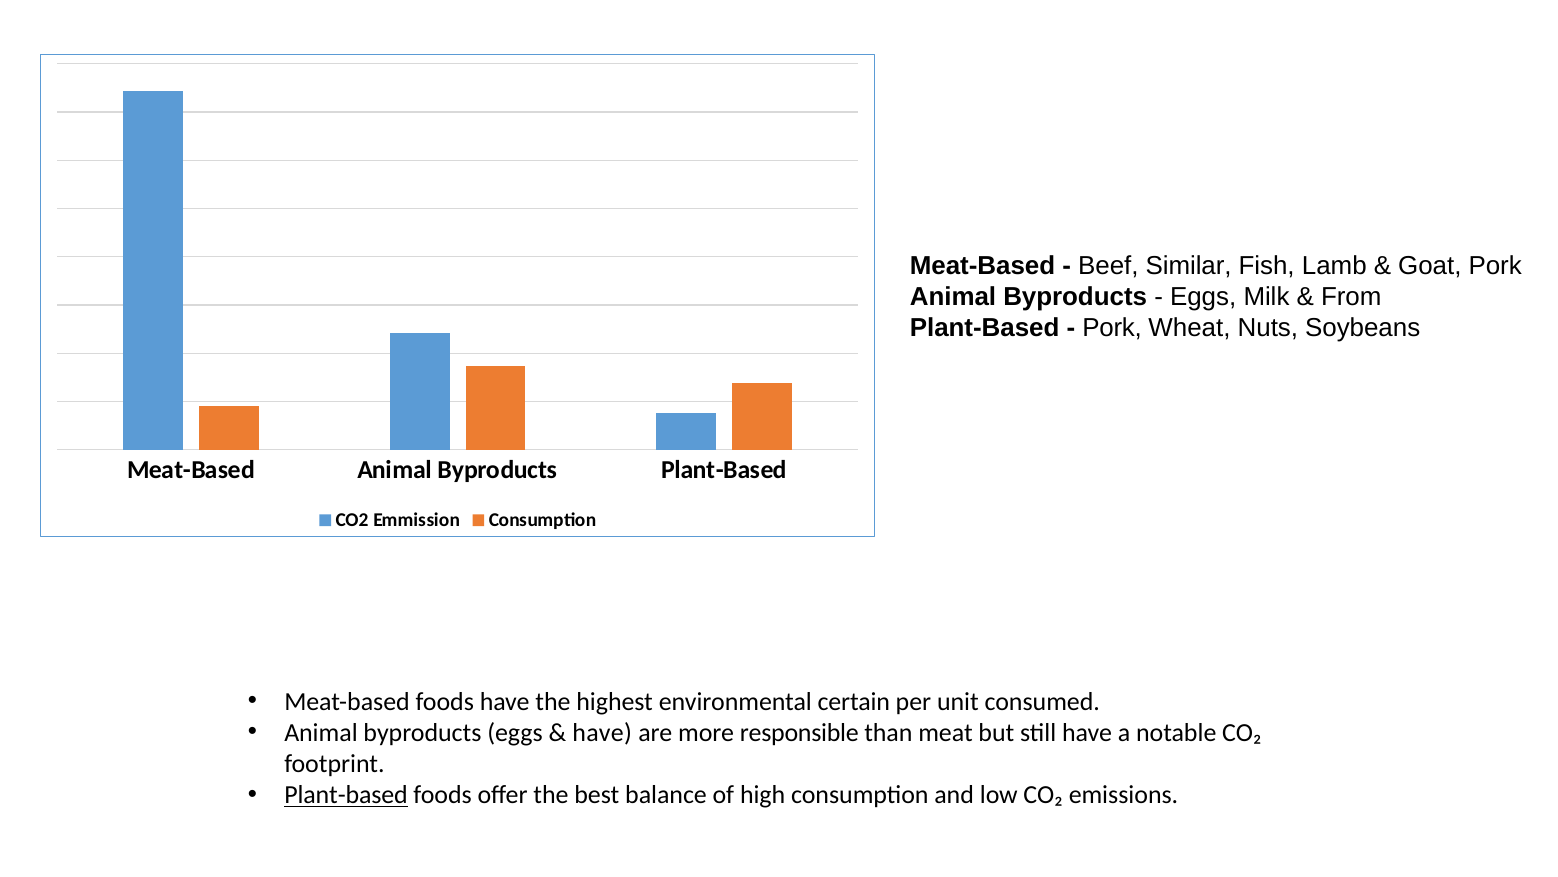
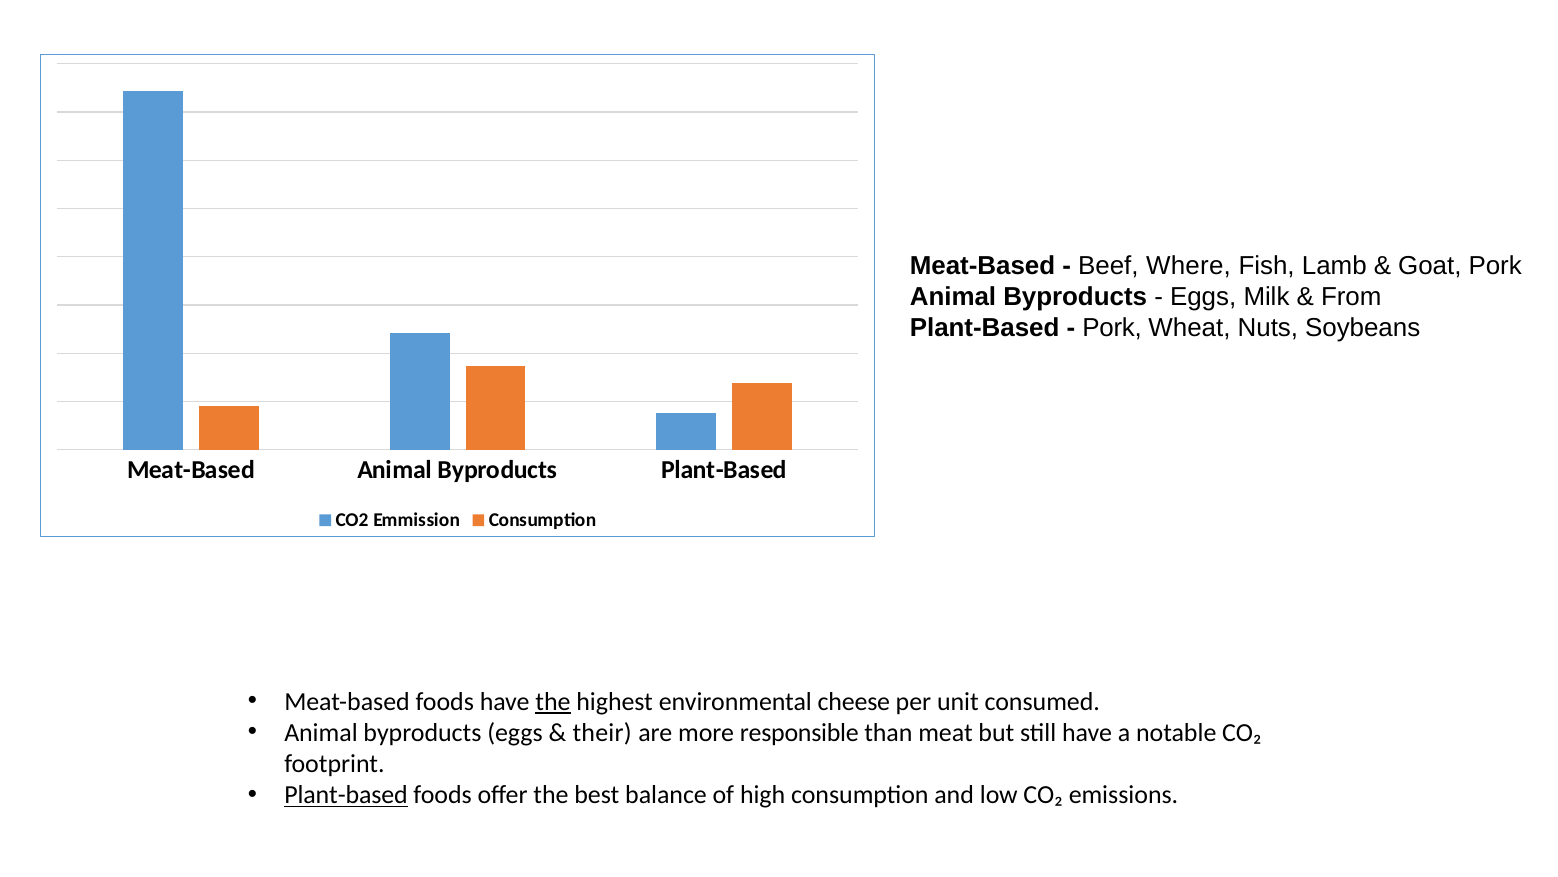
Similar: Similar -> Where (1188, 266)
the underline: none -> present (553, 701)
certain: certain -> cheese (854, 701)
have: have -> their (602, 732)
